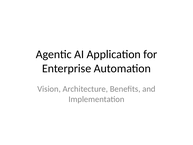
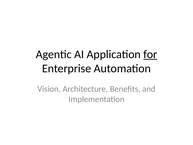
for underline: none -> present (150, 54)
